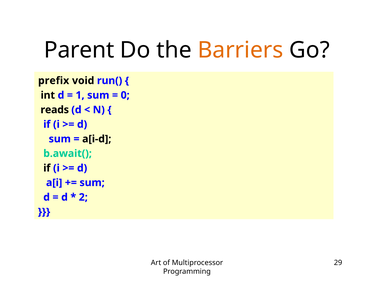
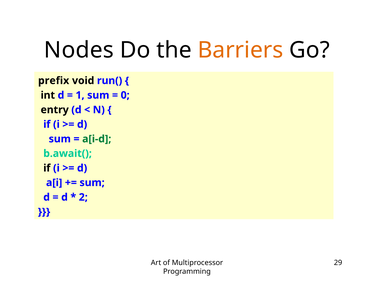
Parent: Parent -> Nodes (79, 50)
reads: reads -> entry (55, 110)
a[i-d colour: black -> green (97, 139)
